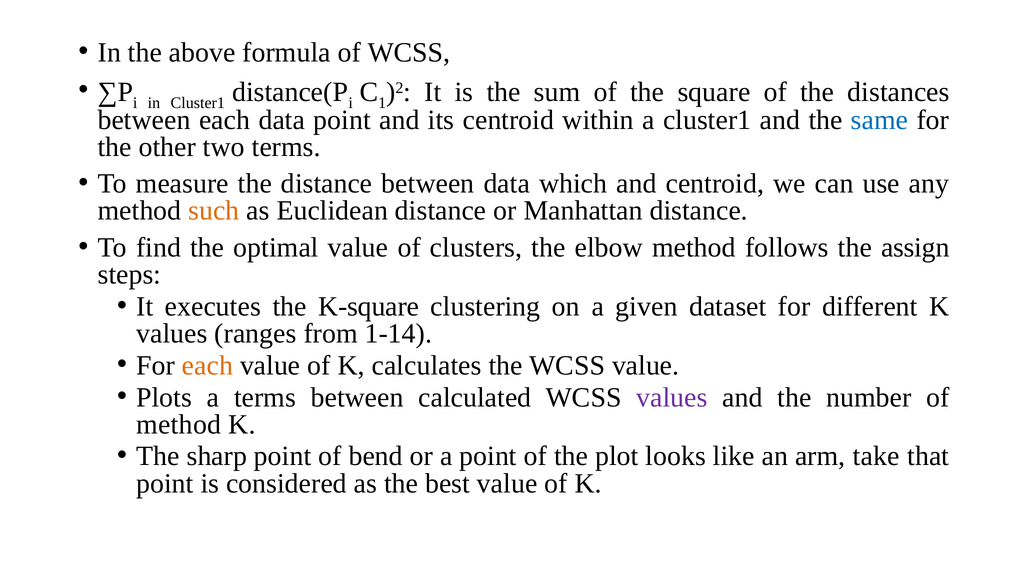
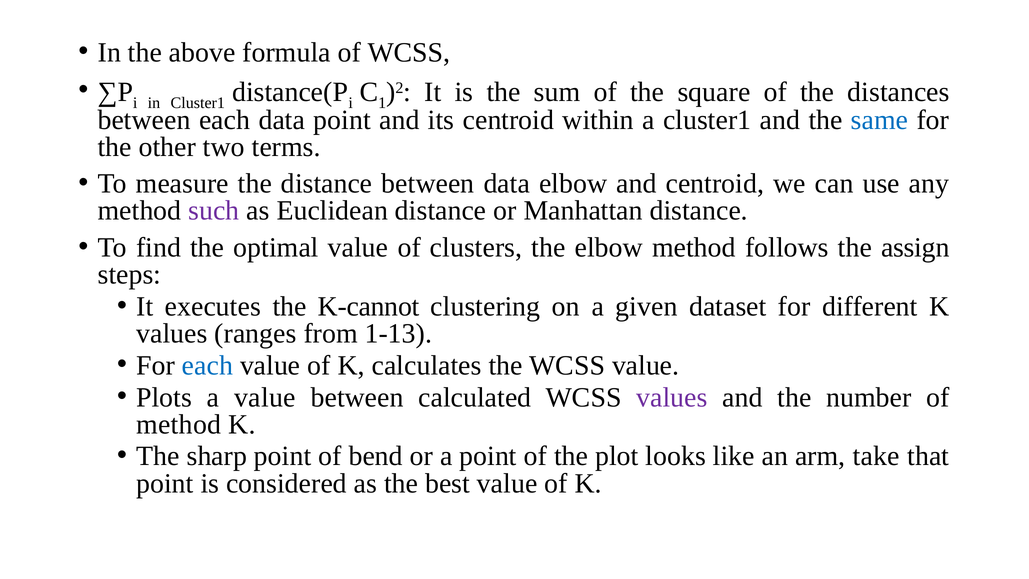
data which: which -> elbow (573, 184)
such colour: orange -> purple (214, 211)
K-square: K-square -> K-cannot (369, 306)
1-14: 1-14 -> 1-13 (398, 333)
each colour: orange -> blue (208, 365)
a terms: terms -> value (265, 397)
